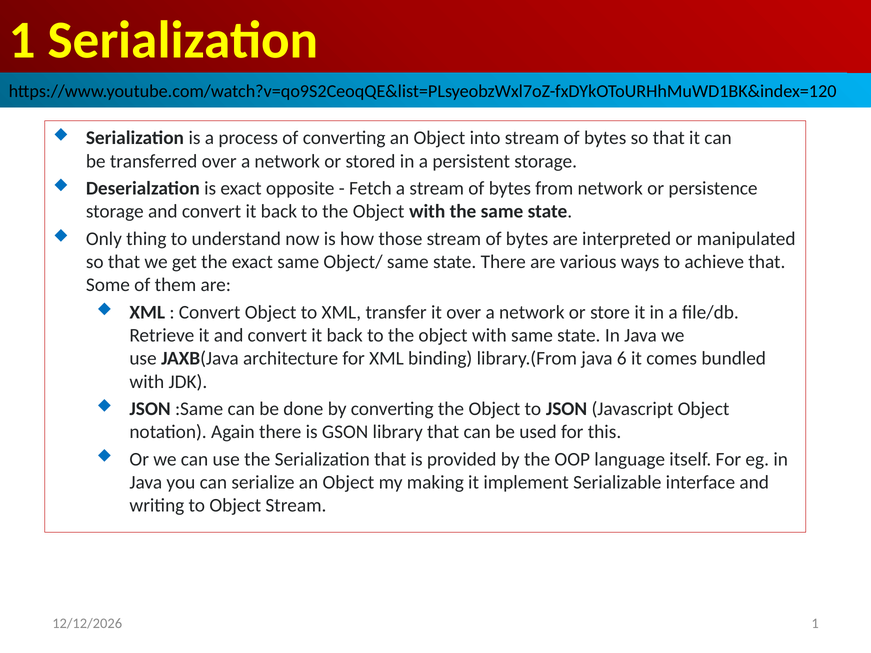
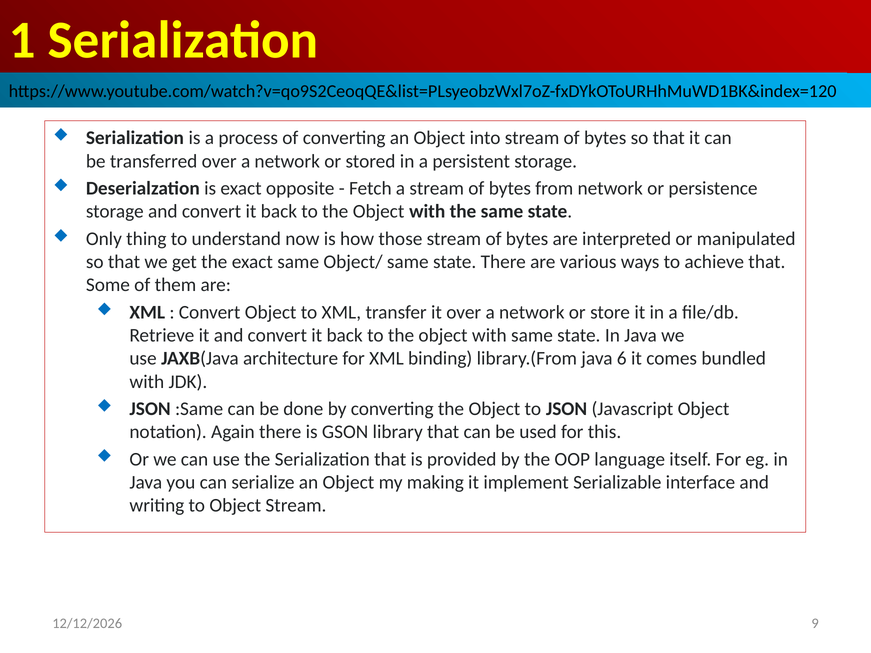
1: 1 -> 9 (815, 624)
